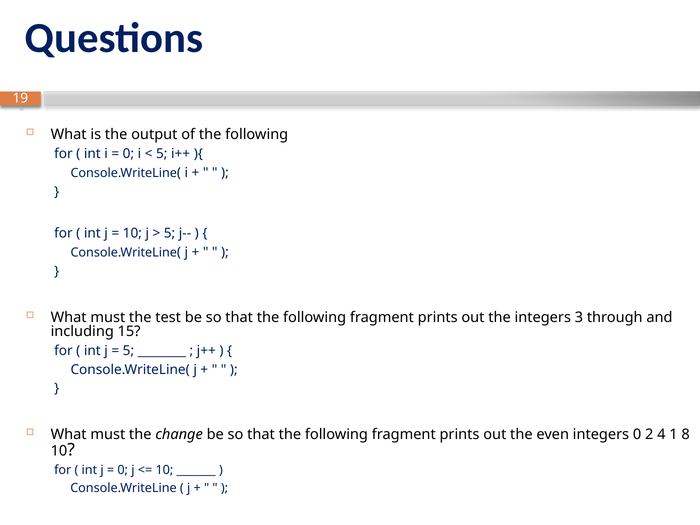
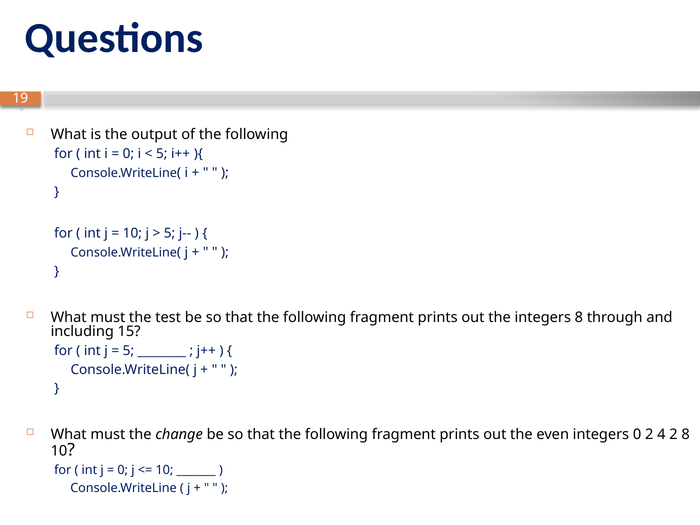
integers 3: 3 -> 8 (579, 317)
4 1: 1 -> 2 (673, 434)
